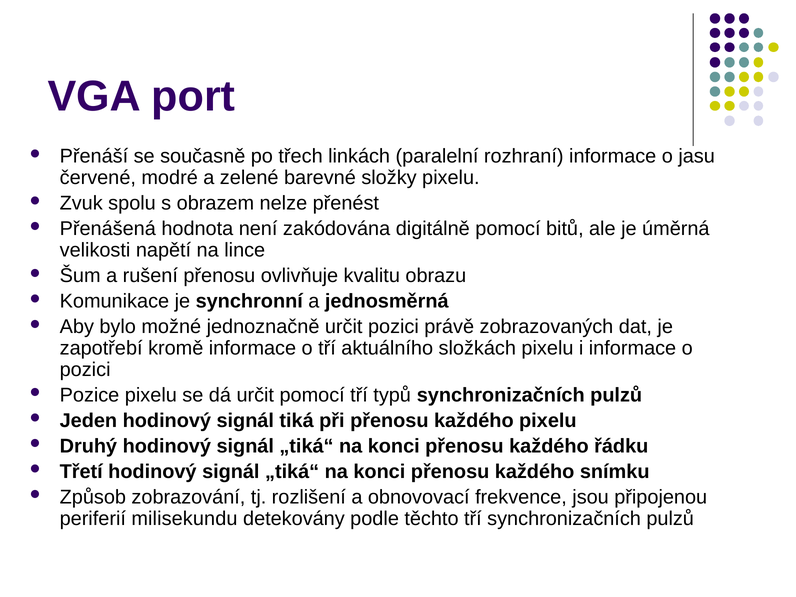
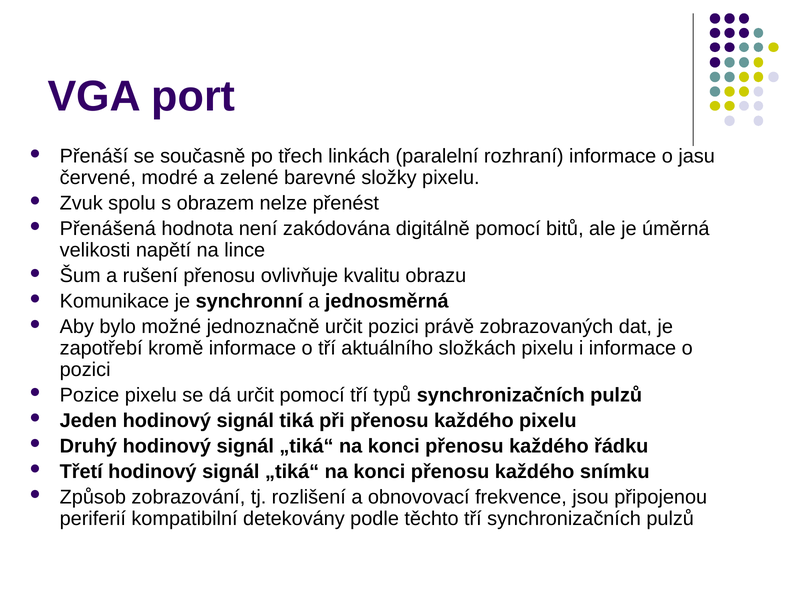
milisekundu: milisekundu -> kompatibilní (185, 519)
